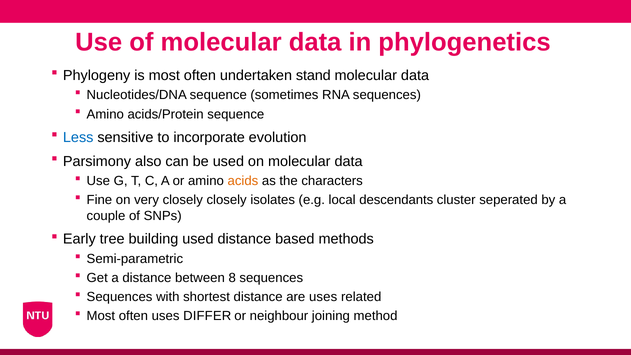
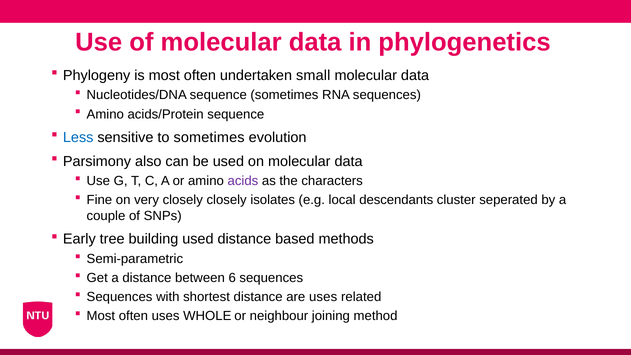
stand: stand -> small (313, 75)
to incorporate: incorporate -> sometimes (209, 137)
acids colour: orange -> purple (243, 181)
8: 8 -> 6 (232, 278)
DIFFER: DIFFER -> WHOLE (207, 316)
